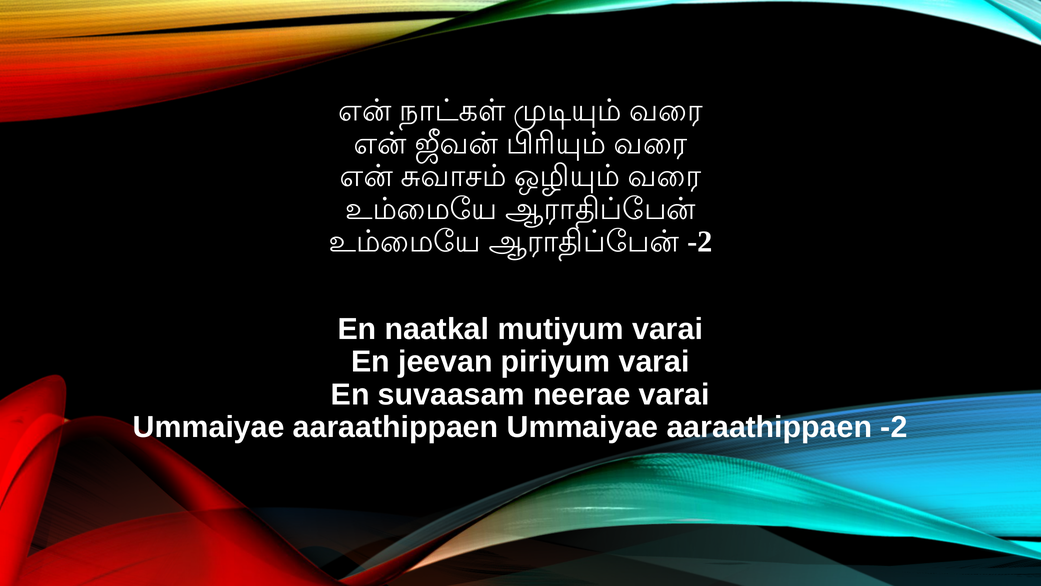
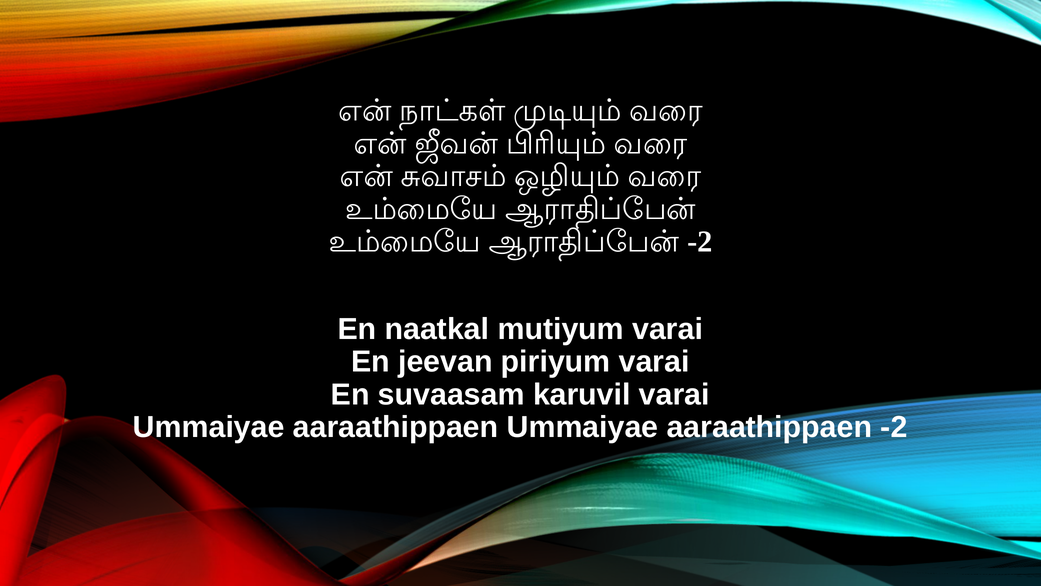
neerae: neerae -> karuvil (582, 394)
